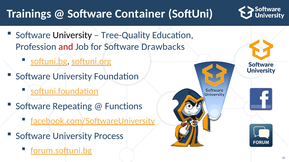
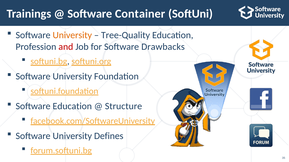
University colour: black -> orange (72, 35)
Software Repeating: Repeating -> Education (72, 106)
Functions: Functions -> Structure (123, 106)
Process: Process -> Defines (109, 136)
